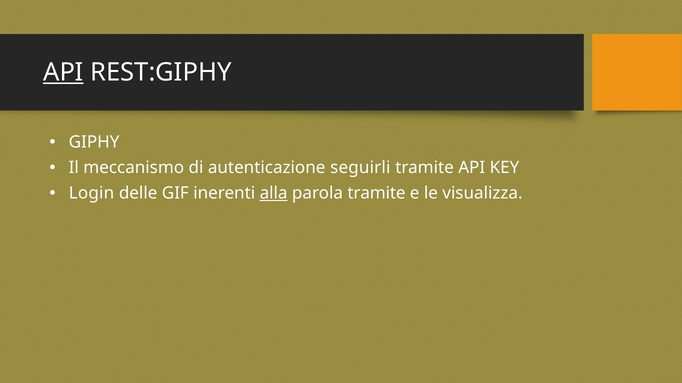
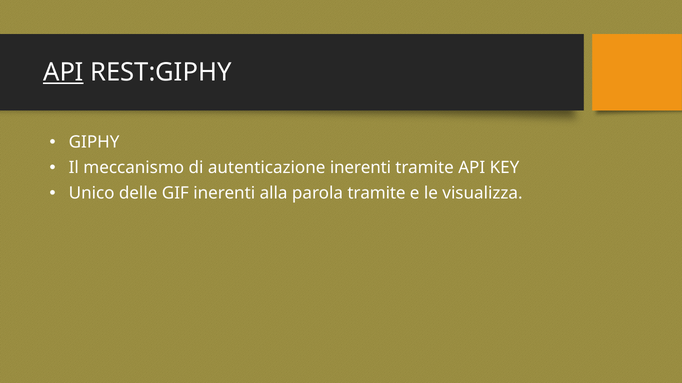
autenticazione seguirli: seguirli -> inerenti (360, 168)
Login: Login -> Unico (92, 193)
alla underline: present -> none (274, 193)
